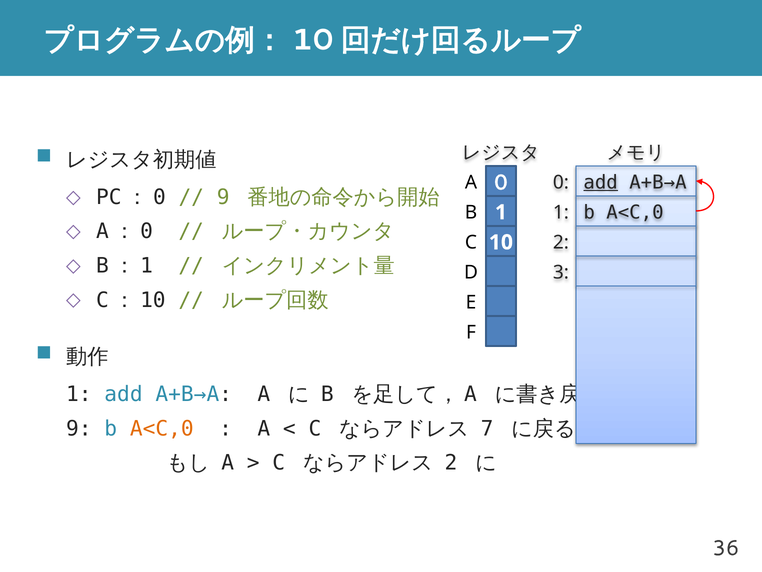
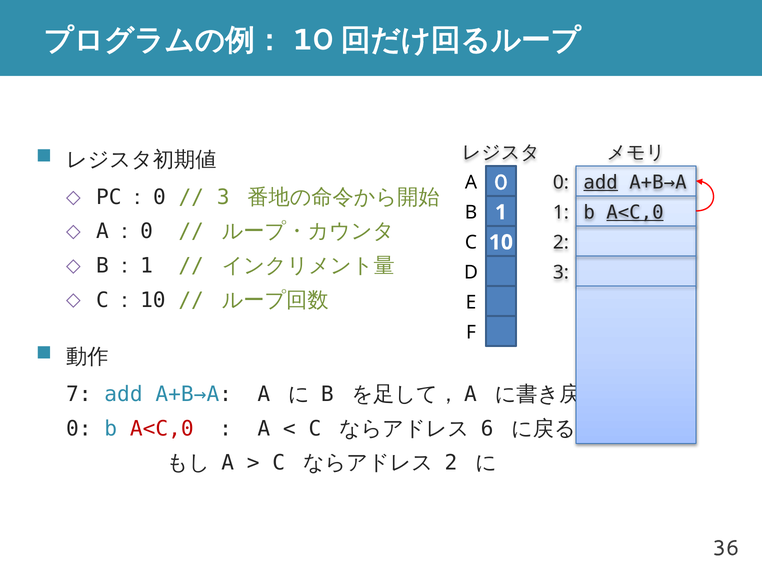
9: 9 -> 3 (223, 197)
A<C,0 underline: none -> present (635, 212)
1: 1 -> 7 (79, 394)
9: 9 -> 0 (79, 428)
A<C,0 colour: orange -> red (162, 428)
7: 7 -> 6 (487, 428)
